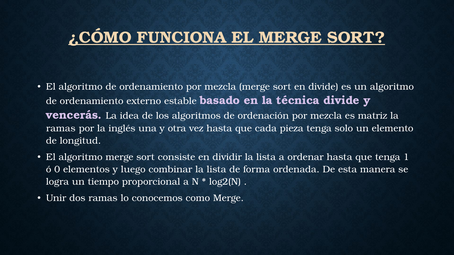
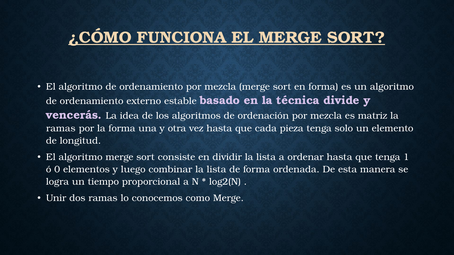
en divide: divide -> forma (323, 87)
la inglés: inglés -> forma (122, 129)
